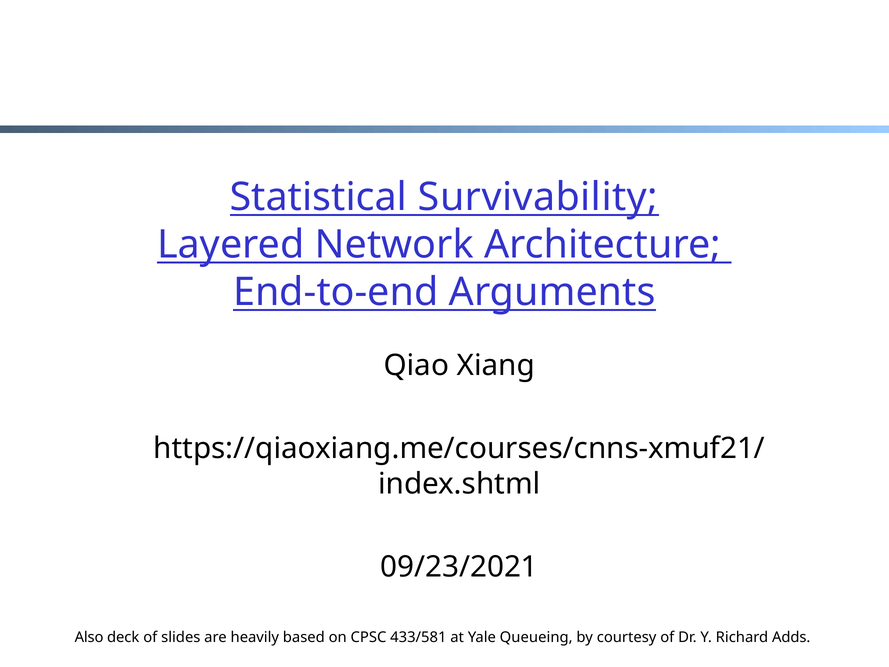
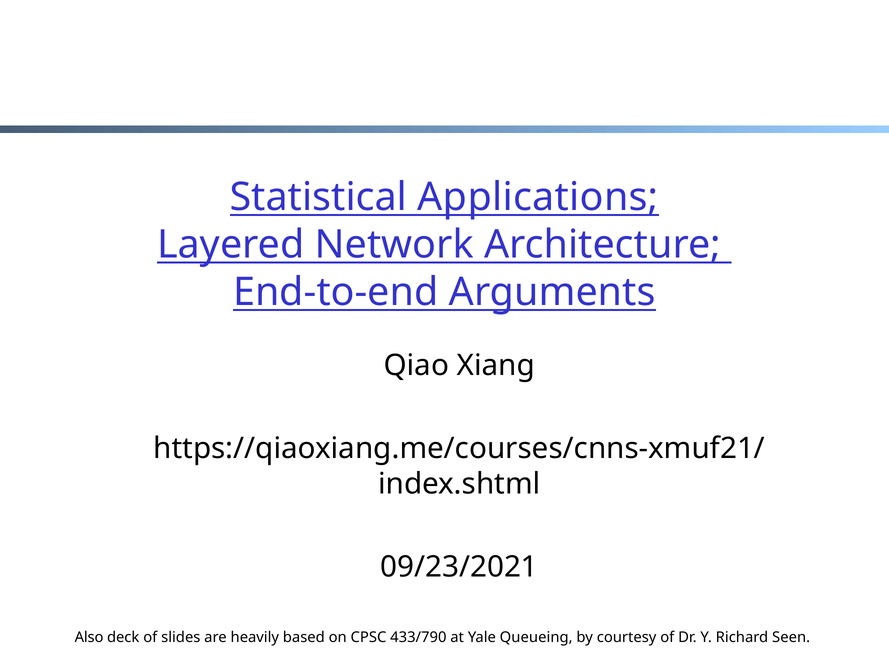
Survivability: Survivability -> Applications (538, 197)
433/581: 433/581 -> 433/790 (418, 637)
Adds: Adds -> Seen (791, 637)
